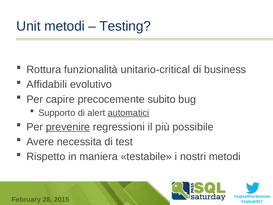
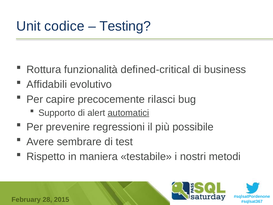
Unit metodi: metodi -> codice (64, 26)
unitario-critical: unitario-critical -> defined-critical (155, 69)
subito: subito -> rilasci (162, 99)
prevenire underline: present -> none (68, 127)
necessita: necessita -> sembrare (79, 142)
